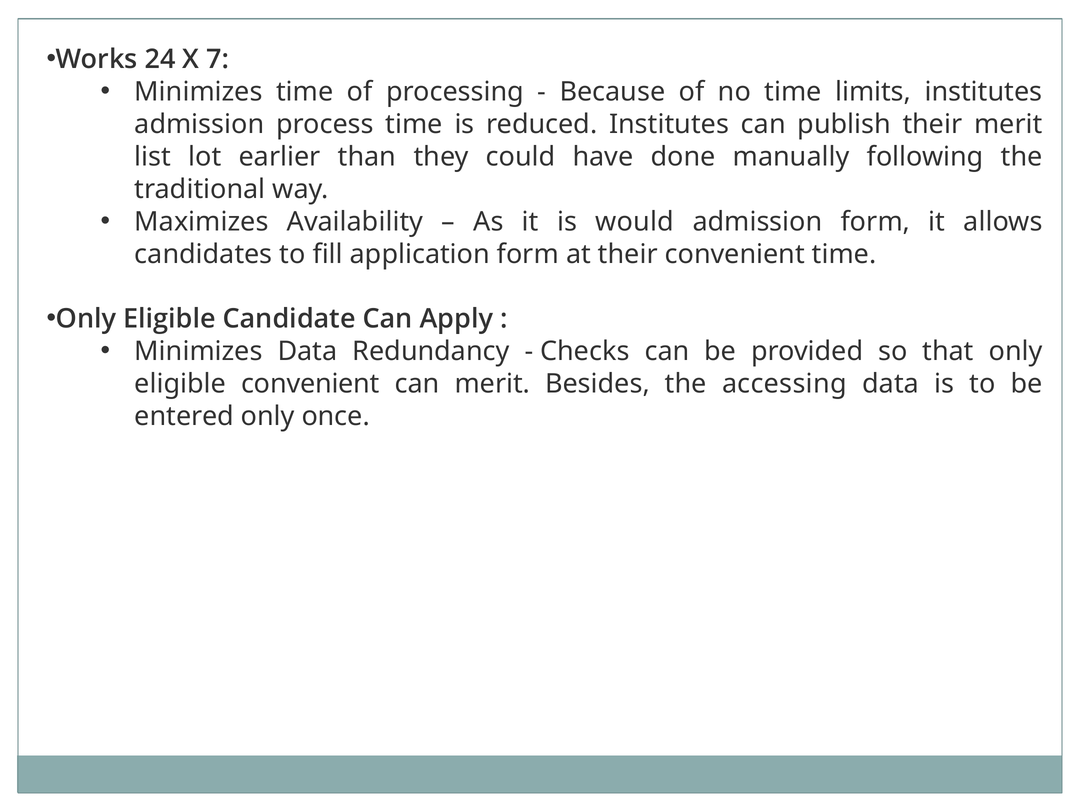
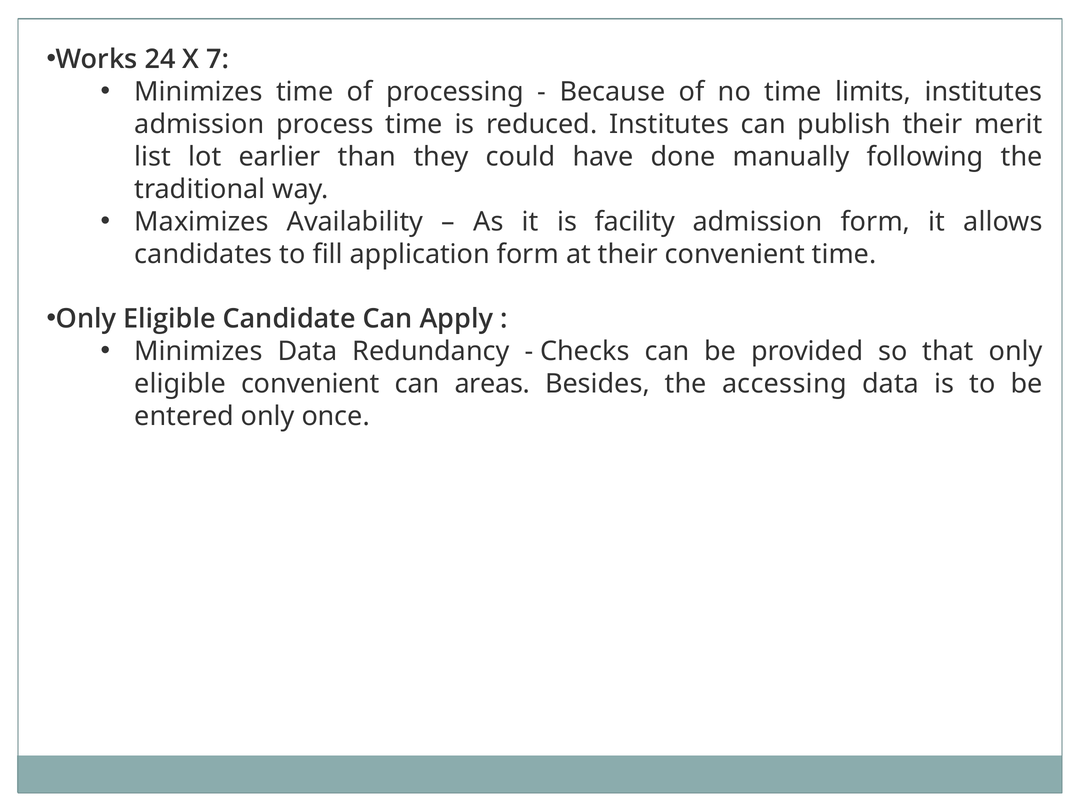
would: would -> facility (635, 222)
can merit: merit -> areas (492, 384)
